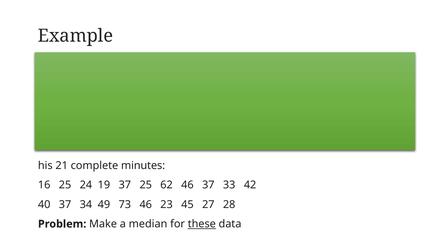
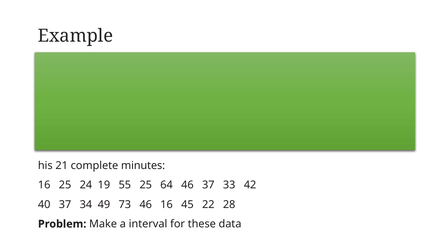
19 37: 37 -> 55 (125, 185)
62: 62 -> 64 (167, 185)
46 23: 23 -> 16 (167, 205)
27: 27 -> 22 (208, 205)
median: median -> interval (148, 224)
these underline: present -> none (202, 224)
